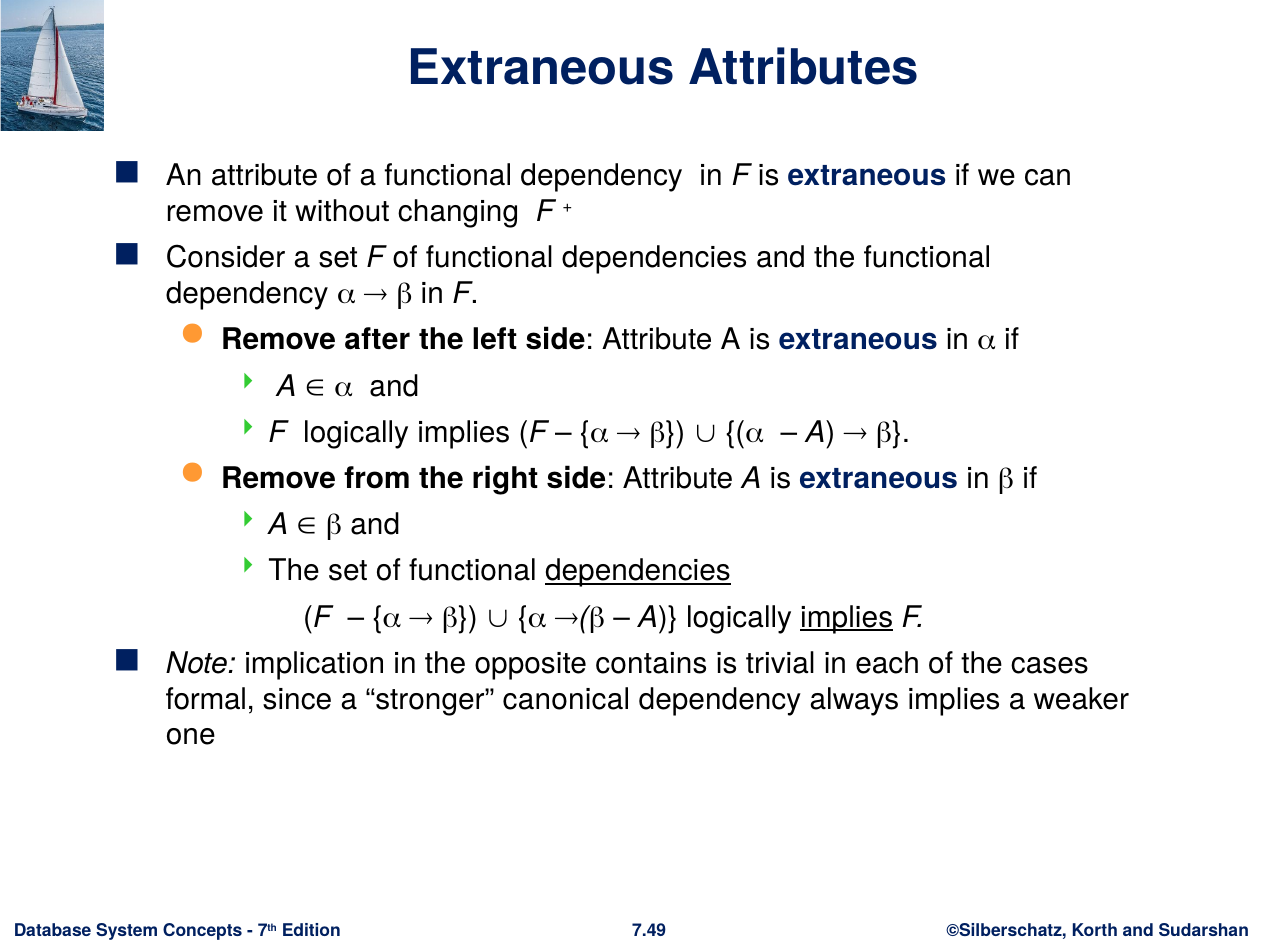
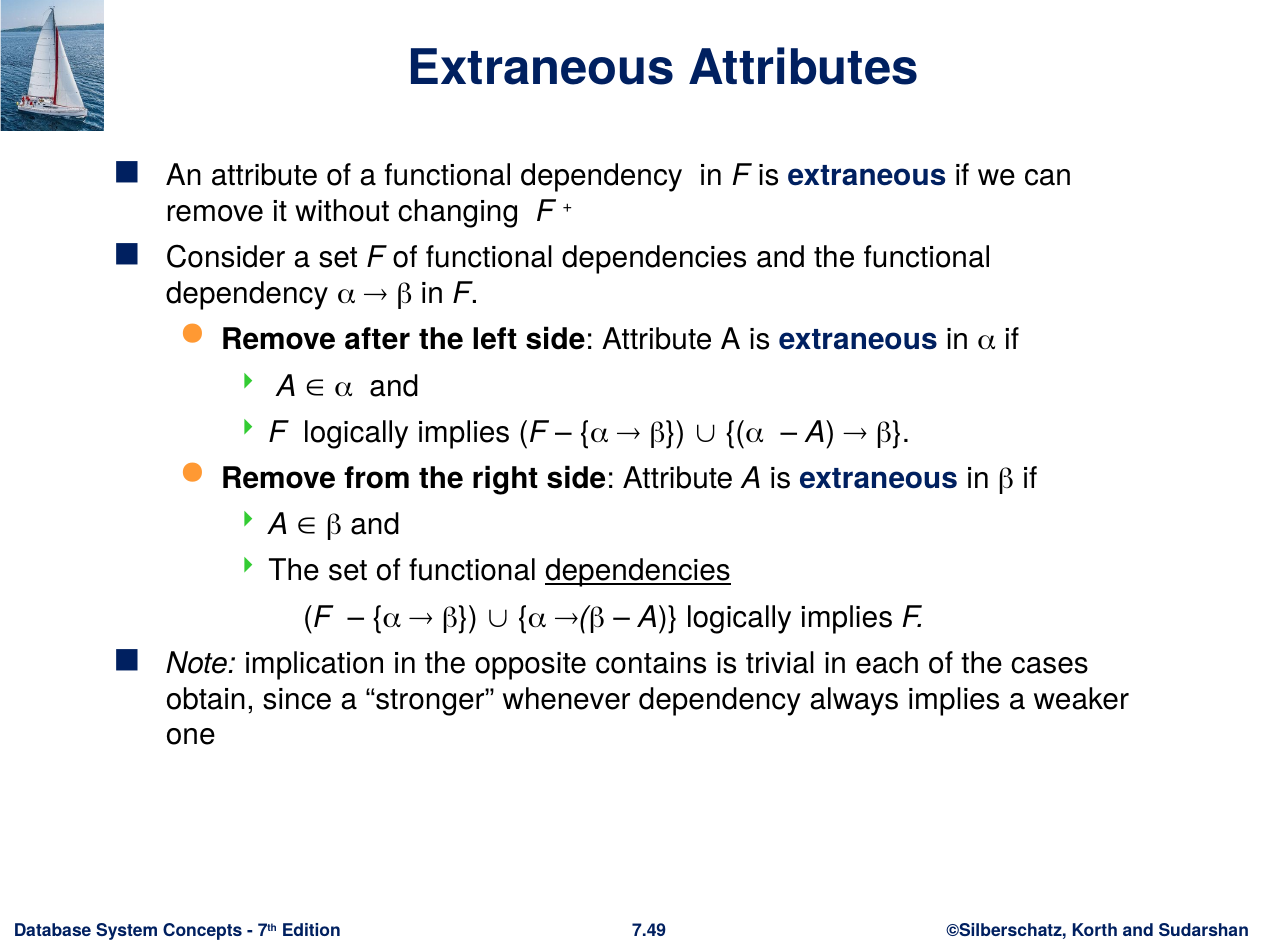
implies underline: present -> none (847, 617)
formal: formal -> obtain (210, 699)
canonical: canonical -> whenever (567, 699)
